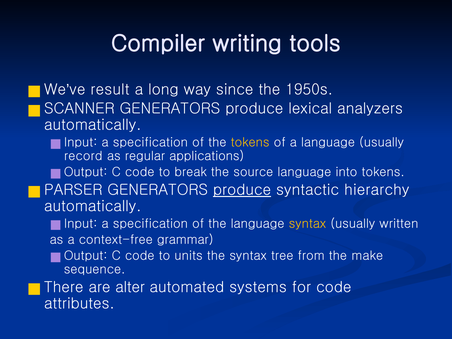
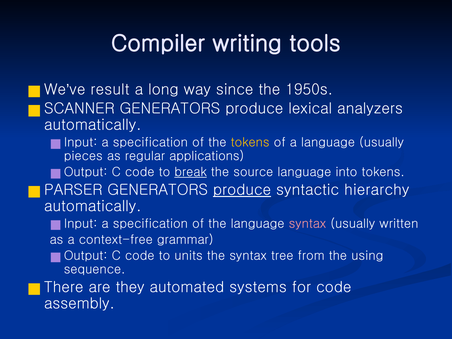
record: record -> pieces (83, 156)
break underline: none -> present (191, 172)
syntax colour: yellow -> pink (307, 224)
make: make -> using (367, 256)
alter: alter -> they (130, 287)
attributes: attributes -> assembly (79, 303)
